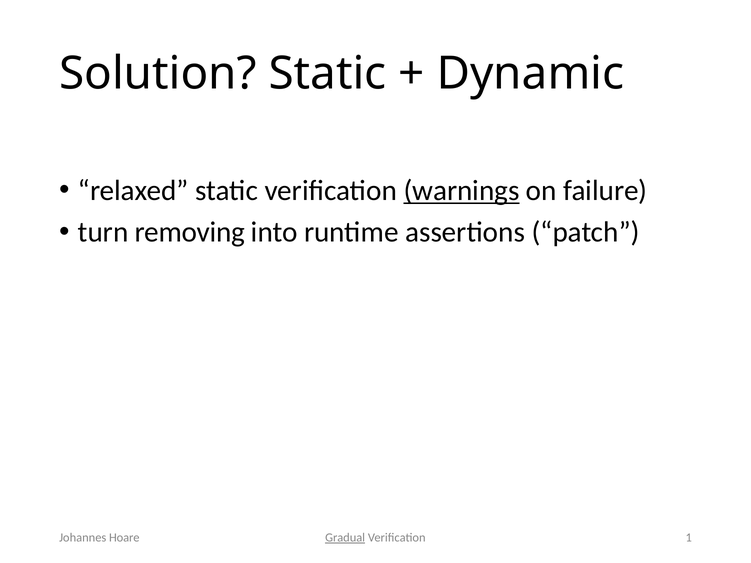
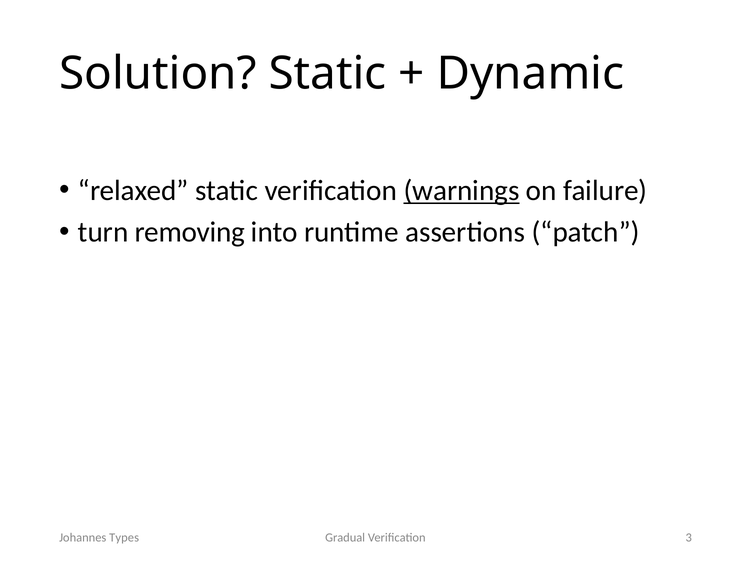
Gradual underline: present -> none (345, 538)
1: 1 -> 3 (689, 538)
Hoare: Hoare -> Types (124, 538)
